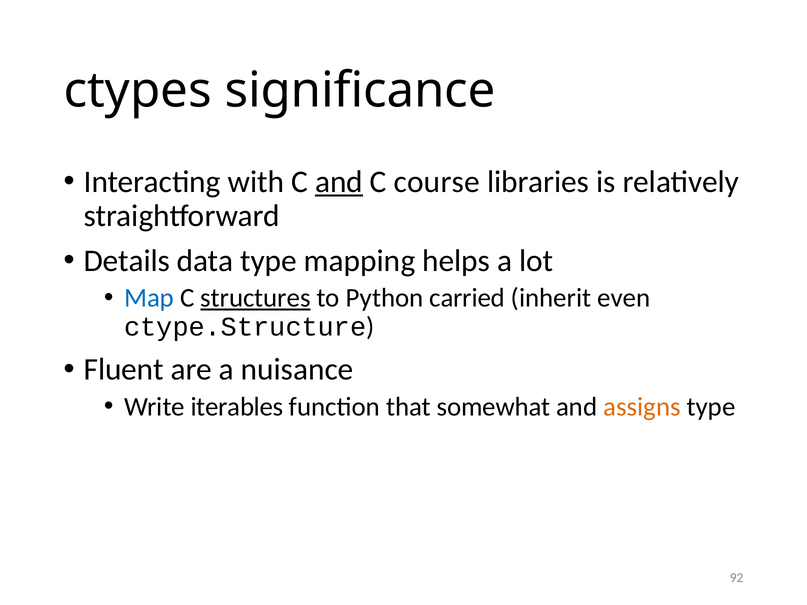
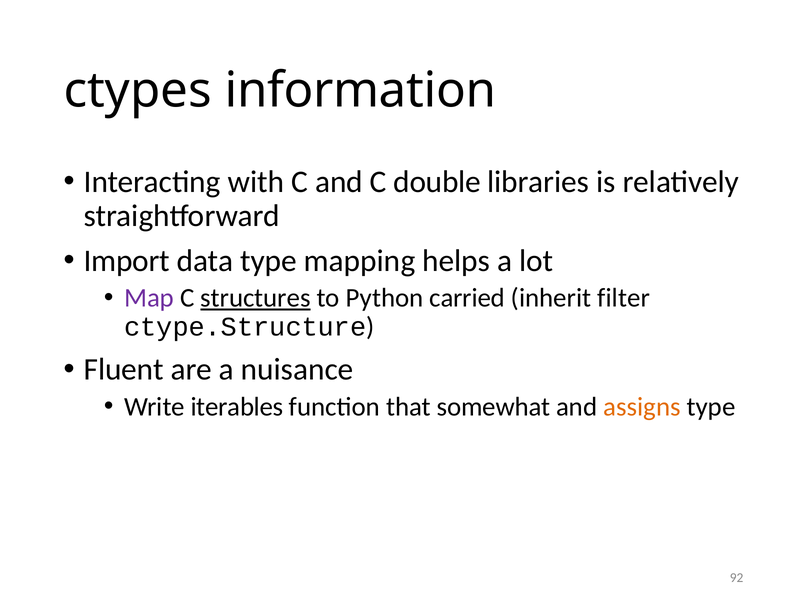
significance: significance -> information (360, 90)
and underline: present -> none (339, 182)
course: course -> double (437, 182)
Details: Details -> Import (127, 261)
Map colour: blue -> purple (149, 298)
even: even -> filter (624, 298)
